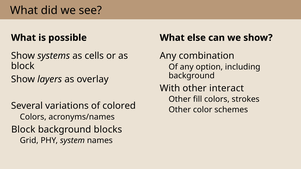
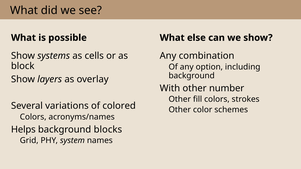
interact: interact -> number (227, 88)
Block: Block -> Helps (23, 130)
